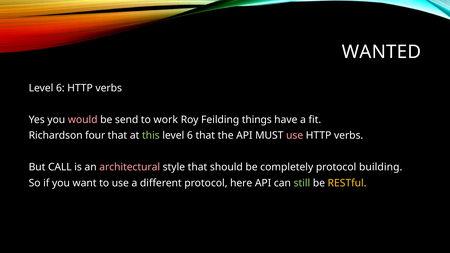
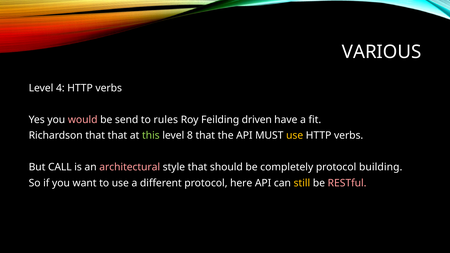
WANTED: WANTED -> VARIOUS (382, 52)
6: 6 -> 4 (60, 88)
work: work -> rules (166, 120)
things: things -> driven (257, 120)
Richardson four: four -> that (95, 136)
6: 6 -> 8 (190, 136)
use colour: pink -> yellow (295, 136)
still colour: light green -> yellow (302, 183)
RESTful colour: yellow -> pink (347, 183)
